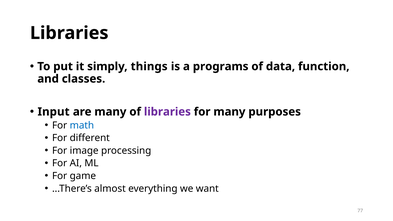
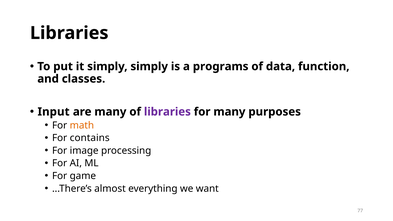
simply things: things -> simply (149, 66)
math colour: blue -> orange (82, 125)
different: different -> contains (90, 138)
